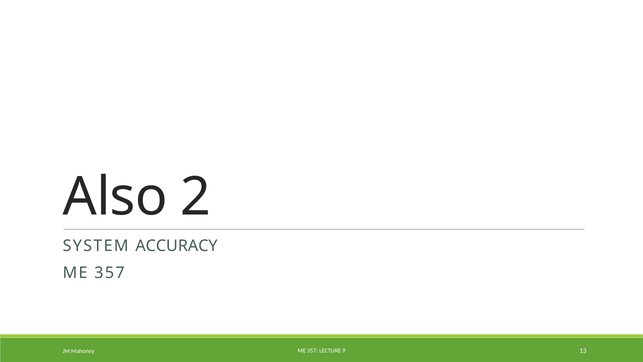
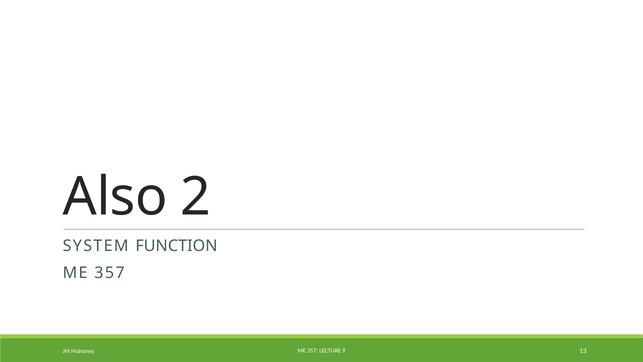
ACCURACY: ACCURACY -> FUNCTION (176, 246)
